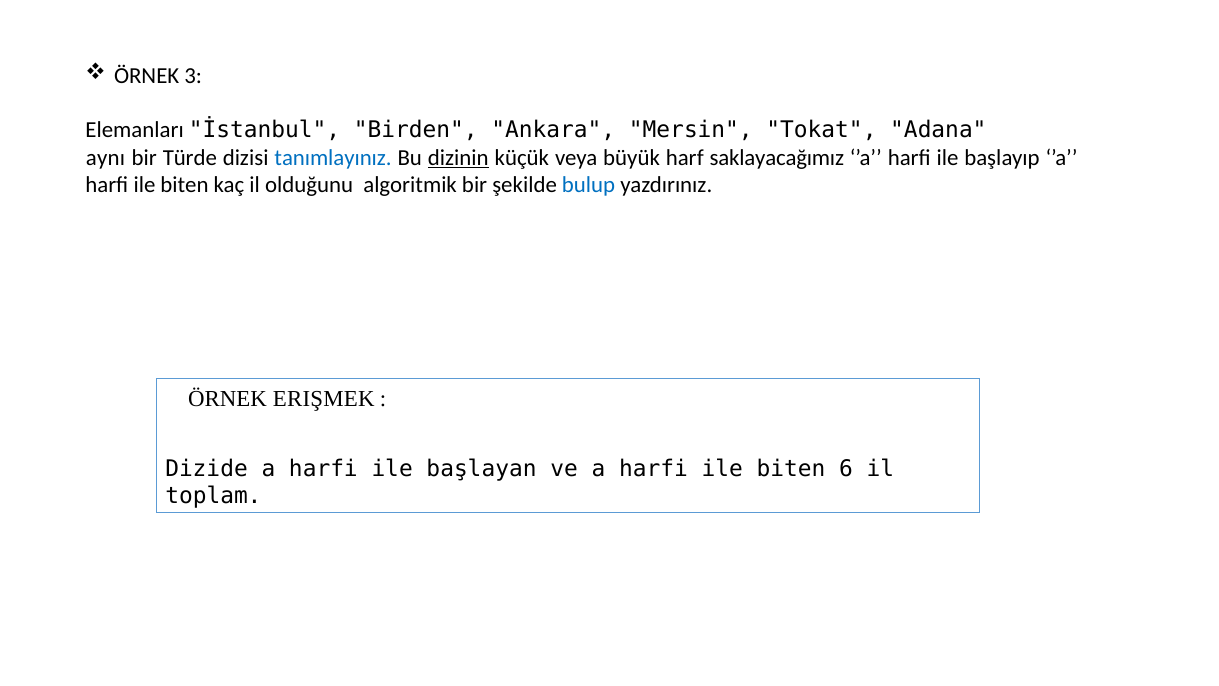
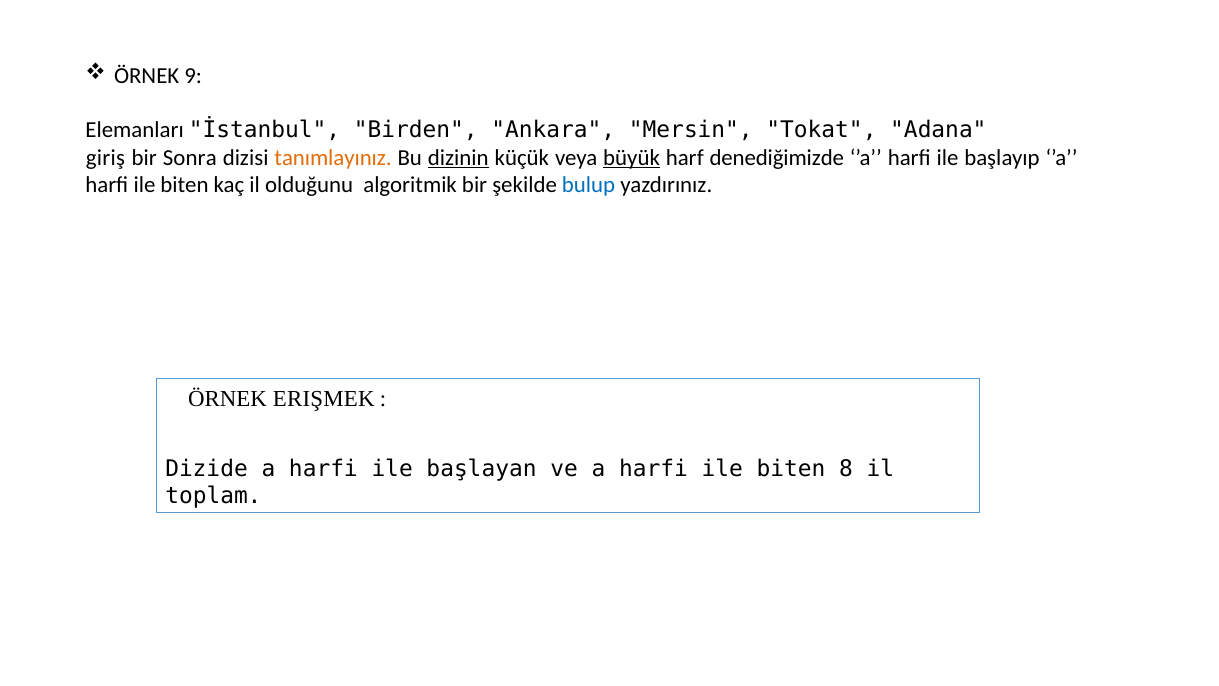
3: 3 -> 9 (193, 75)
aynı: aynı -> giriş (105, 158)
Türde: Türde -> Sonra (190, 158)
tanımlayınız colour: blue -> orange (333, 158)
büyük underline: none -> present (632, 158)
saklayacağımız: saklayacağımız -> denediğimizde (777, 158)
6: 6 -> 8 (846, 468)
